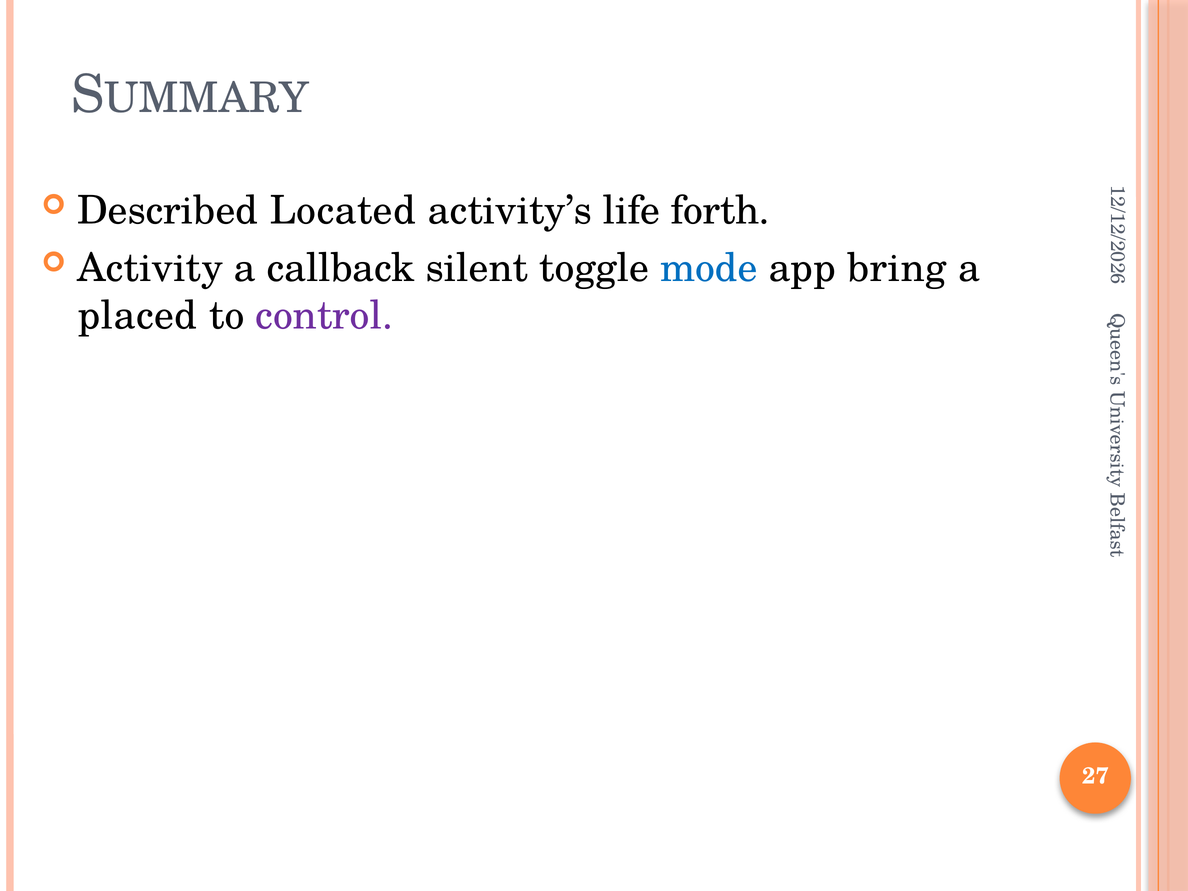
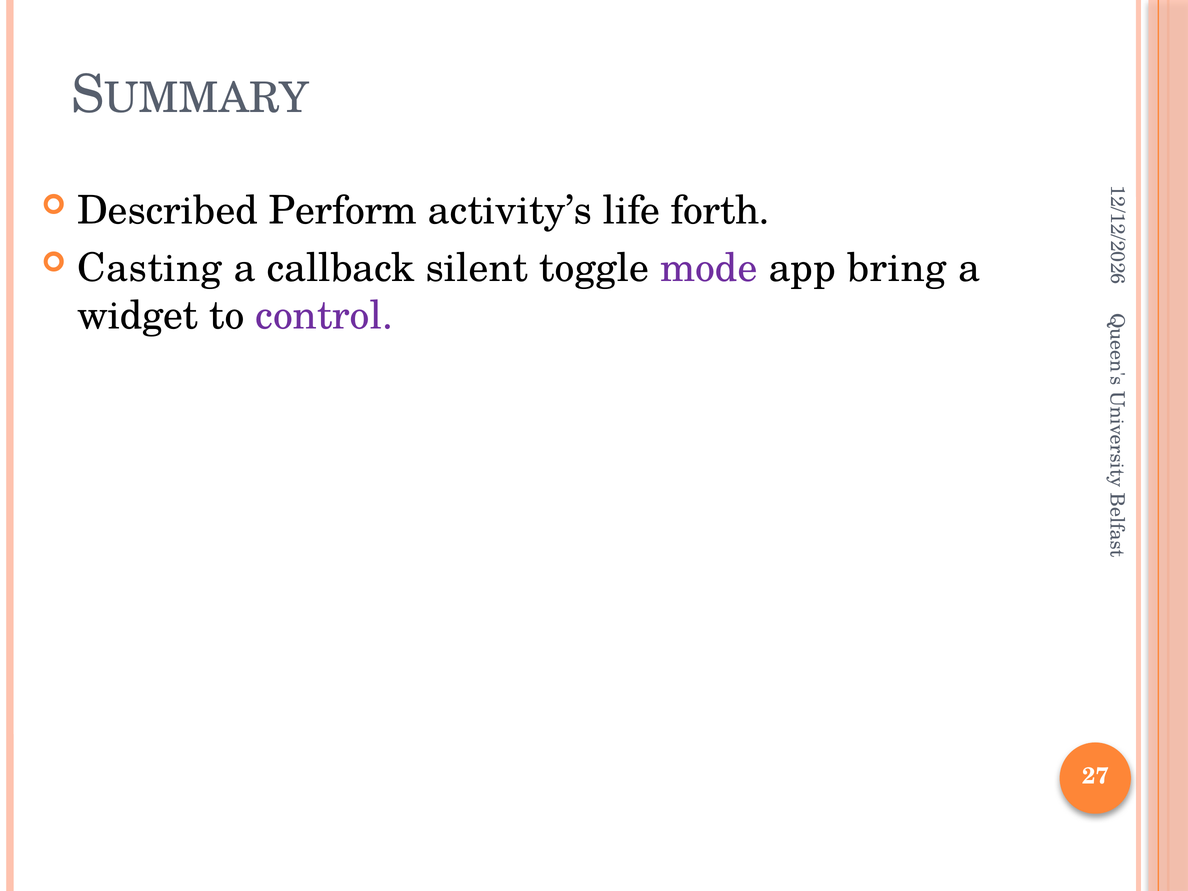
Located: Located -> Perform (343, 211)
Activity: Activity -> Casting (150, 268)
mode colour: blue -> purple (709, 268)
placed: placed -> widget (138, 316)
